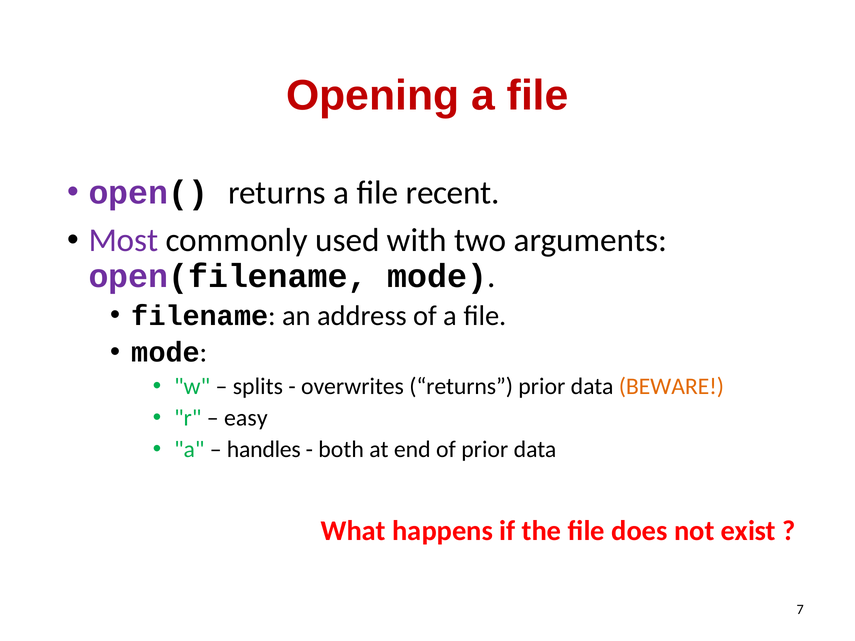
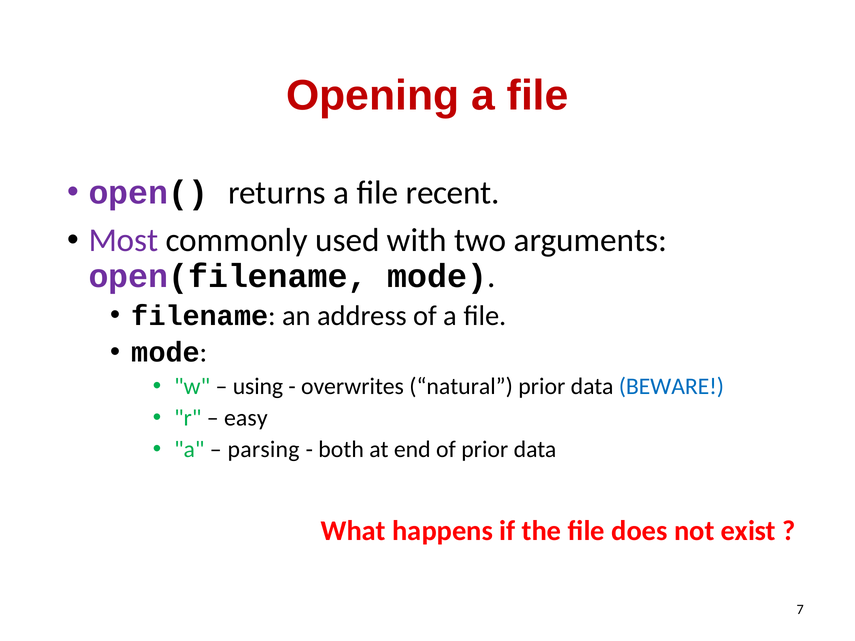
splits: splits -> using (258, 387)
overwrites returns: returns -> natural (461, 387)
BEWARE colour: orange -> blue (671, 387)
handles: handles -> parsing (264, 450)
